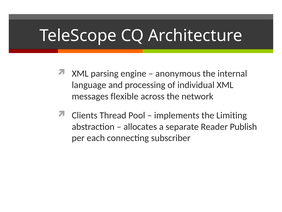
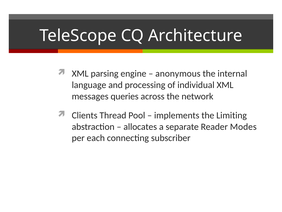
flexible: flexible -> queries (125, 96)
Publish: Publish -> Modes (243, 126)
